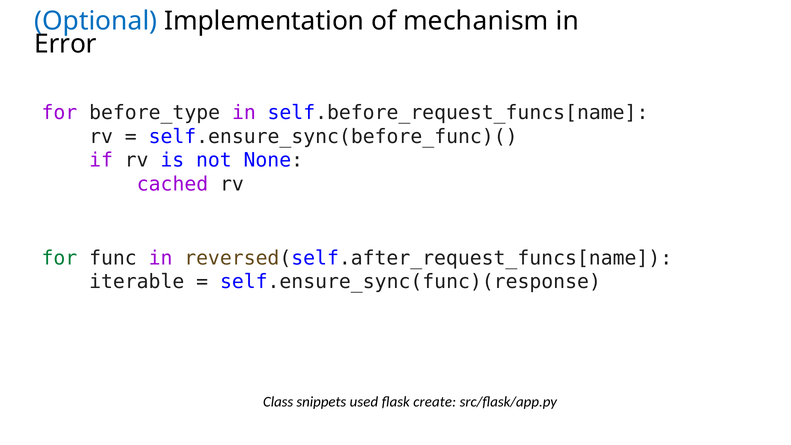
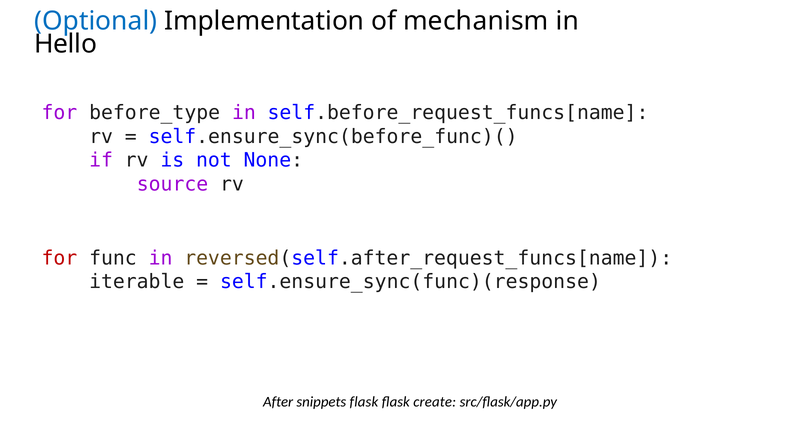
Error: Error -> Hello (66, 44)
cached: cached -> source (173, 184)
for colour: green -> red (59, 258)
Class: Class -> After (278, 402)
snippets used: used -> flask (364, 402)
